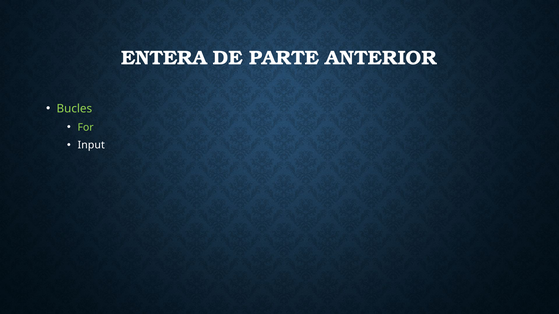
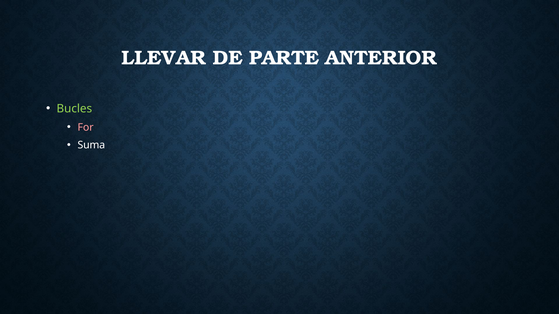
ENTERA: ENTERA -> LLEVAR (164, 58)
For colour: light green -> pink (86, 127)
Input: Input -> Suma (91, 145)
